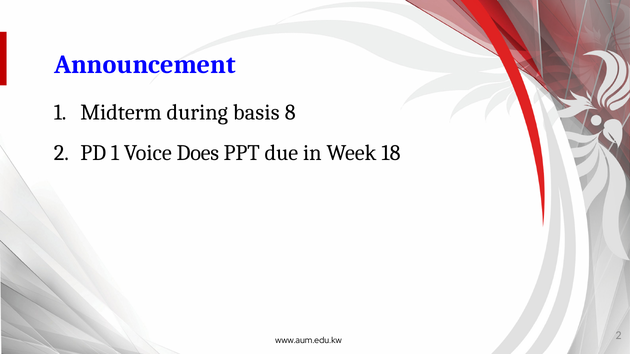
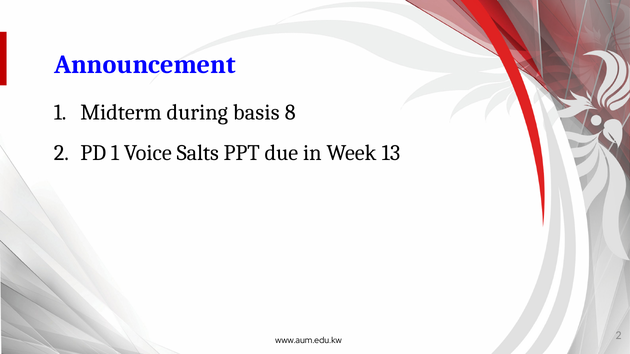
Does: Does -> Salts (198, 153)
18: 18 -> 13 (391, 153)
